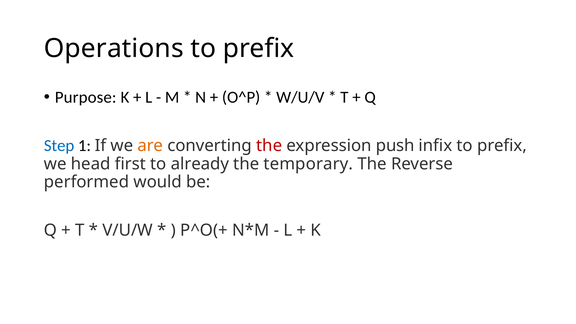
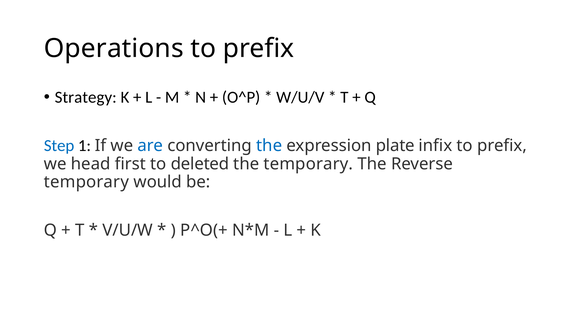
Purpose: Purpose -> Strategy (86, 97)
are colour: orange -> blue (150, 146)
the colour: red -> blue (269, 146)
push: push -> plate (395, 146)
already: already -> deleted (200, 164)
performed: performed -> temporary (86, 182)
